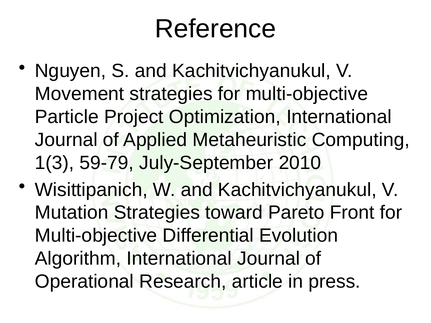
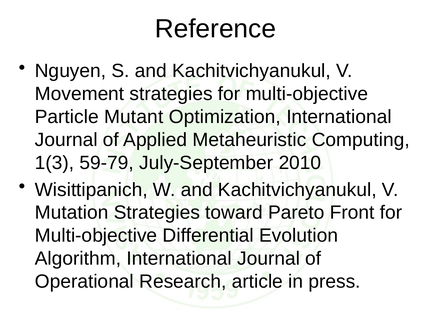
Project: Project -> Mutant (134, 117)
